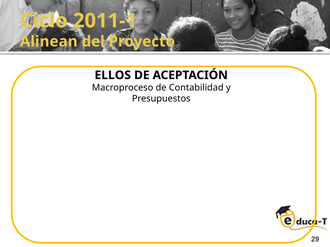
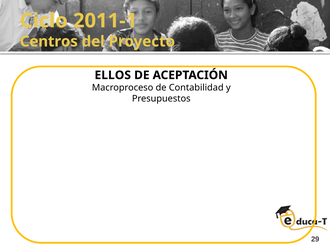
Alinean: Alinean -> Centros (49, 42)
